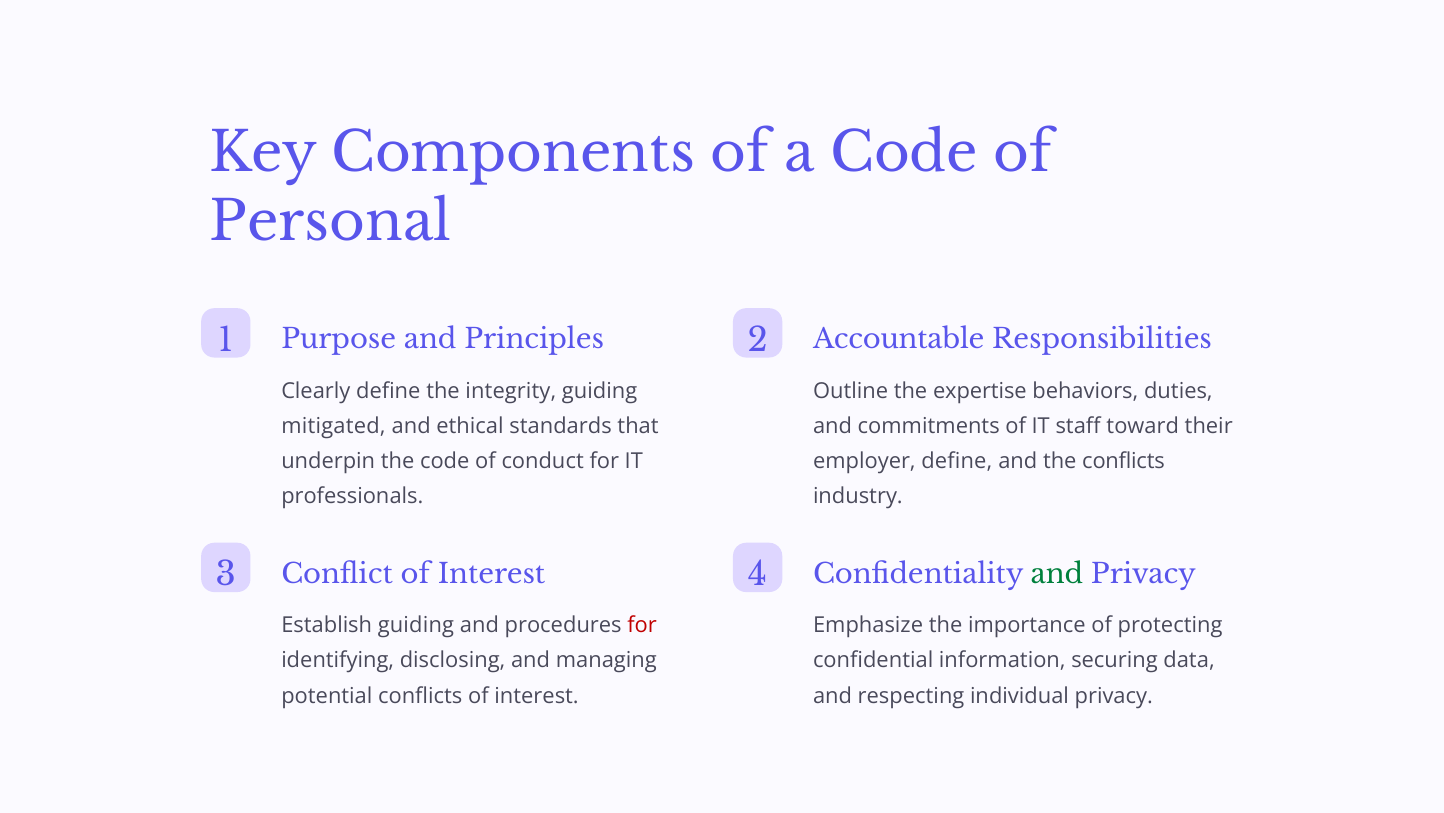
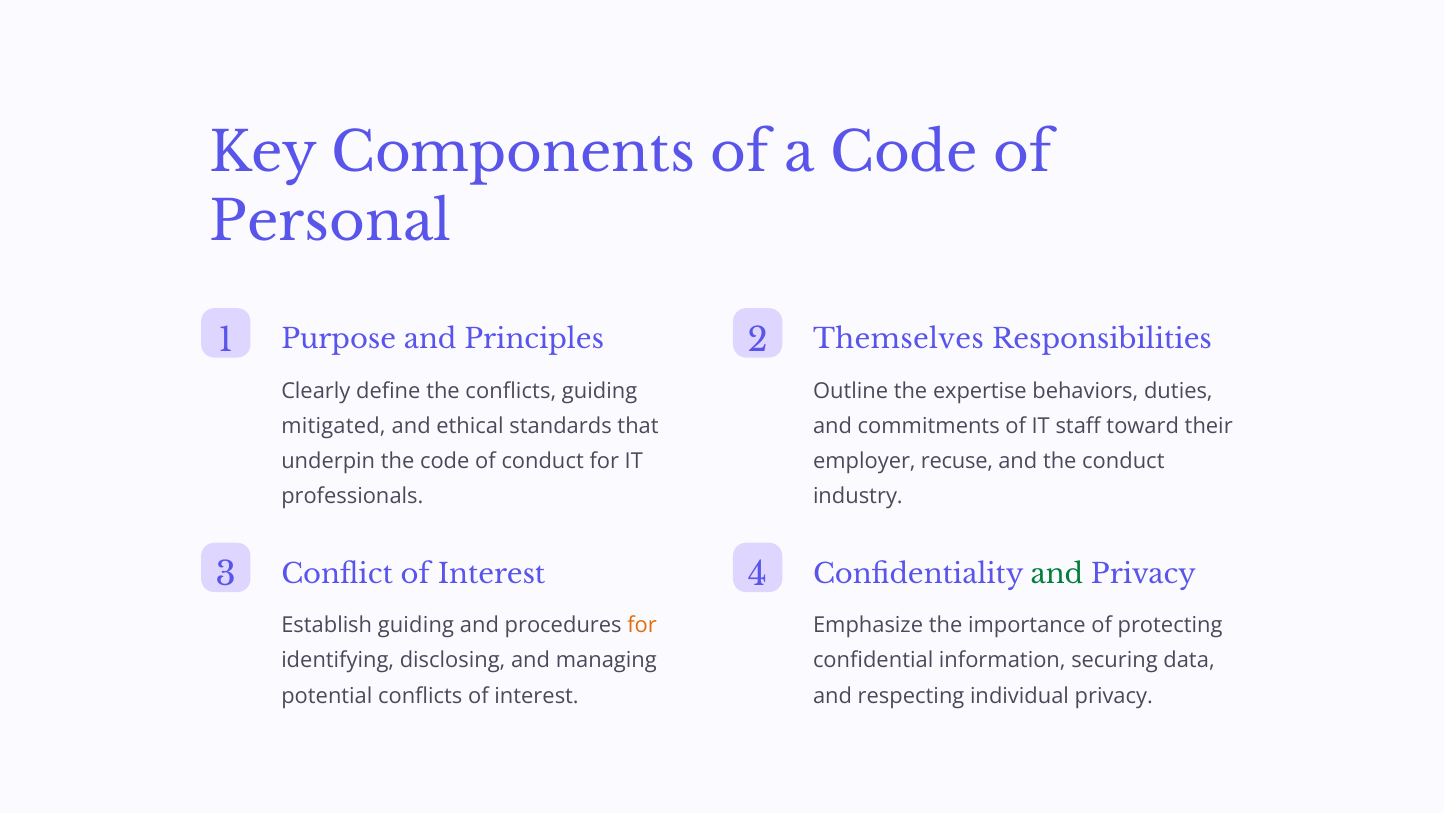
Accountable: Accountable -> Themselves (899, 340)
the integrity: integrity -> conflicts (511, 391)
employer define: define -> recuse (957, 461)
the conflicts: conflicts -> conduct (1123, 461)
for colour: red -> orange (642, 625)
